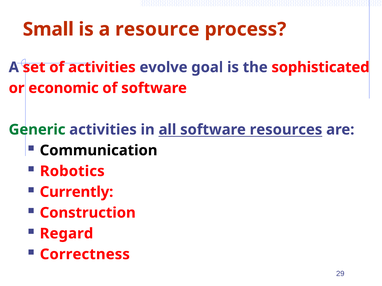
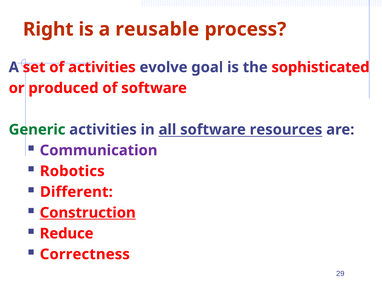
Small: Small -> Right (48, 29)
resource: resource -> reusable (157, 29)
economic: economic -> produced (63, 88)
Communication colour: black -> purple (99, 151)
Currently: Currently -> Different (76, 192)
Construction underline: none -> present (88, 213)
Regard: Regard -> Reduce (67, 234)
